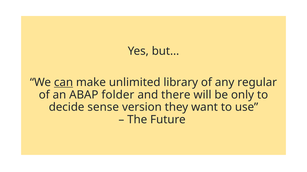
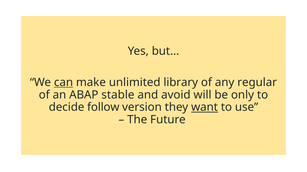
folder: folder -> stable (118, 95)
there: there -> avoid (176, 95)
sense: sense -> follow (103, 108)
want underline: none -> present (205, 108)
